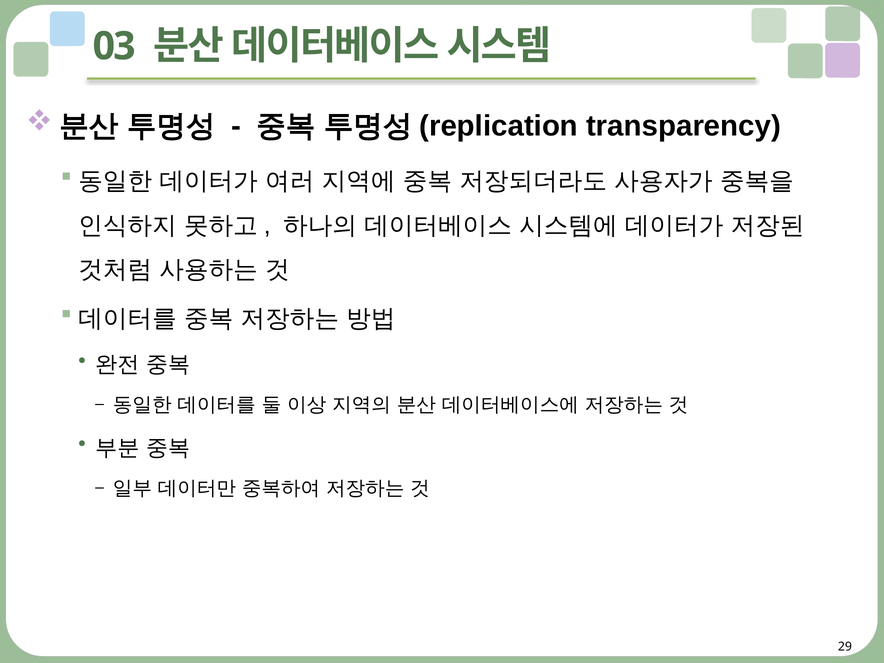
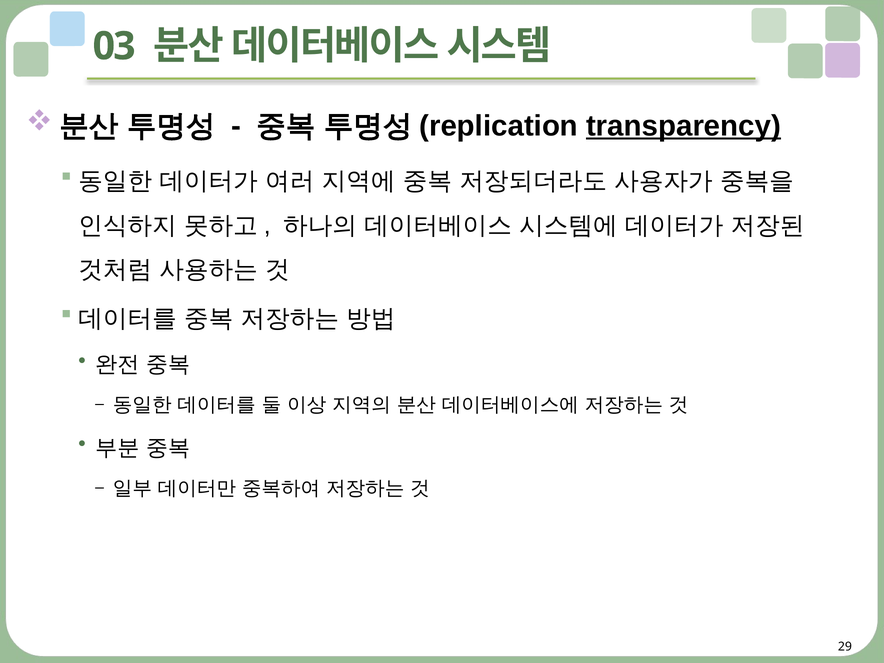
transparency underline: none -> present (684, 126)
